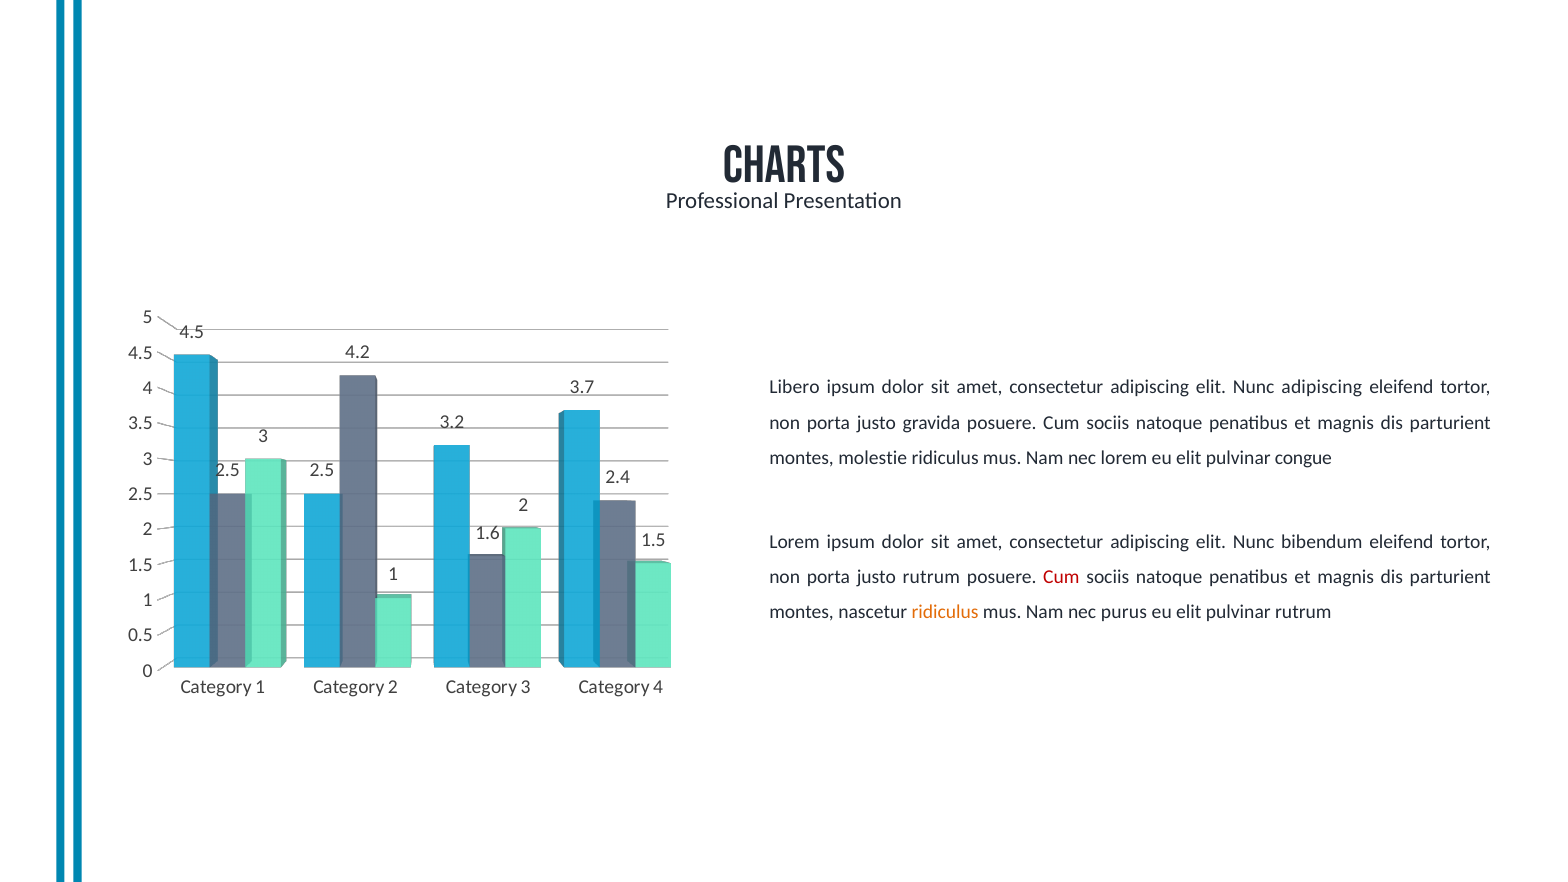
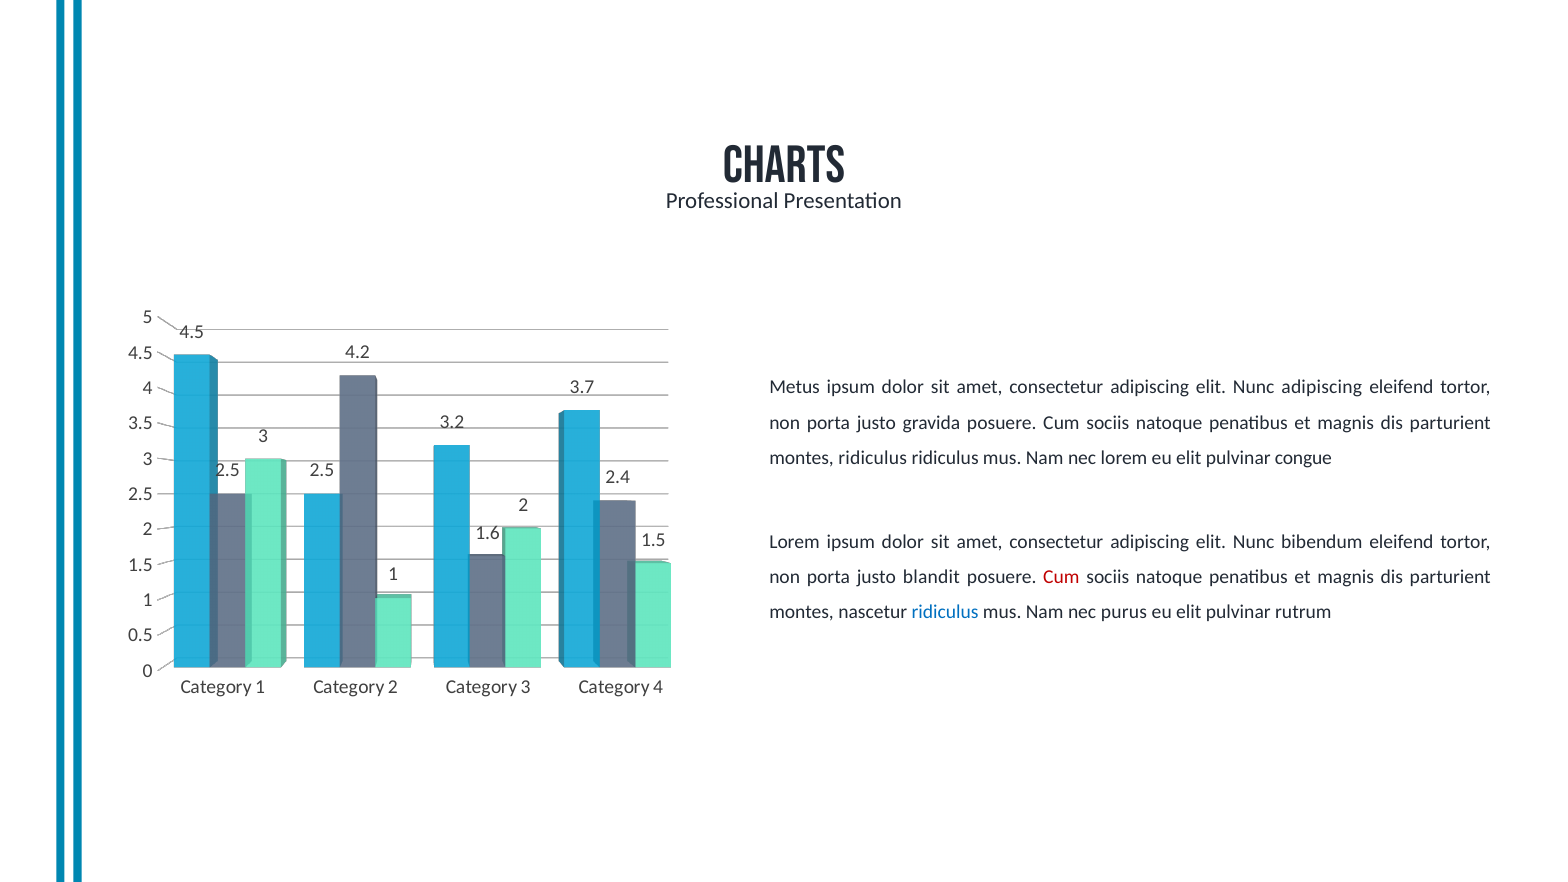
Libero: Libero -> Metus (795, 387)
montes molestie: molestie -> ridiculus (873, 458)
justo rutrum: rutrum -> blandit (931, 577)
ridiculus colour: orange -> blue (945, 612)
